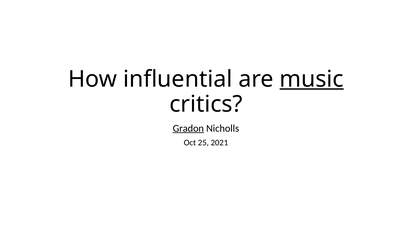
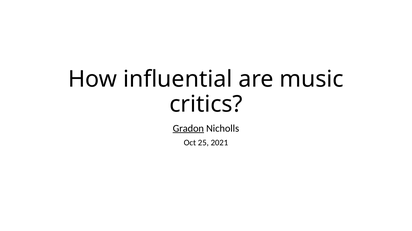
music underline: present -> none (312, 79)
